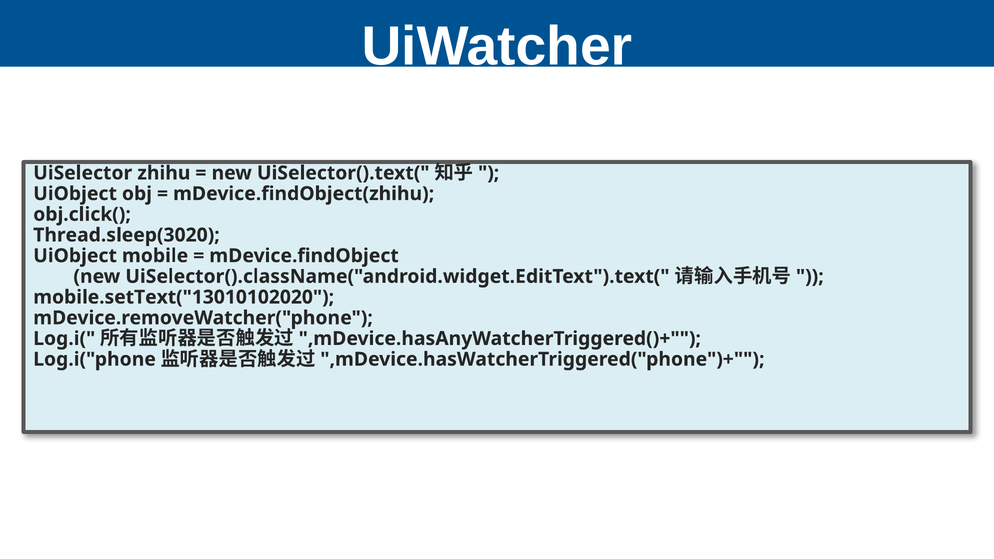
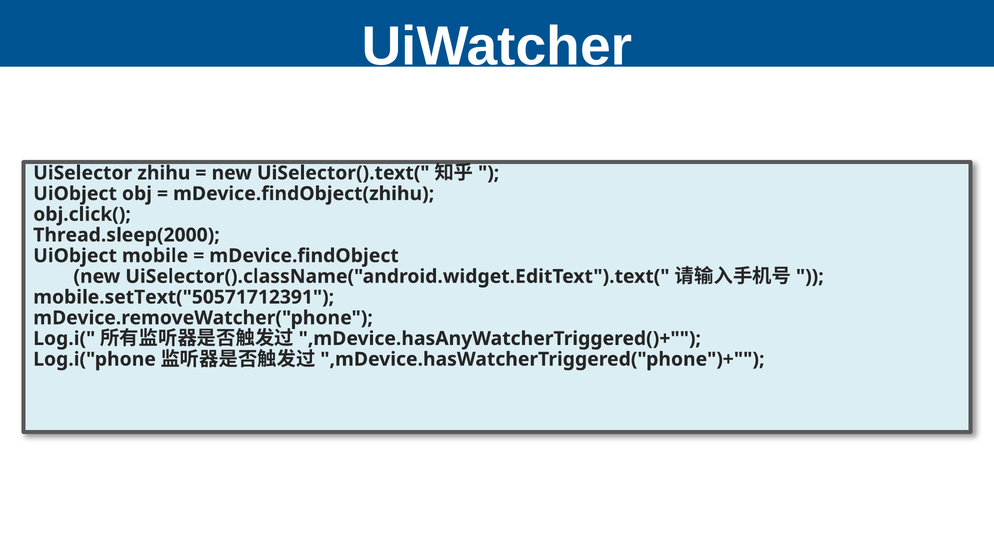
Thread.sleep(3020: Thread.sleep(3020 -> Thread.sleep(2000 (126, 235)
mobile.setText("13010102020: mobile.setText("13010102020 -> mobile.setText("50571712391 (184, 297)
